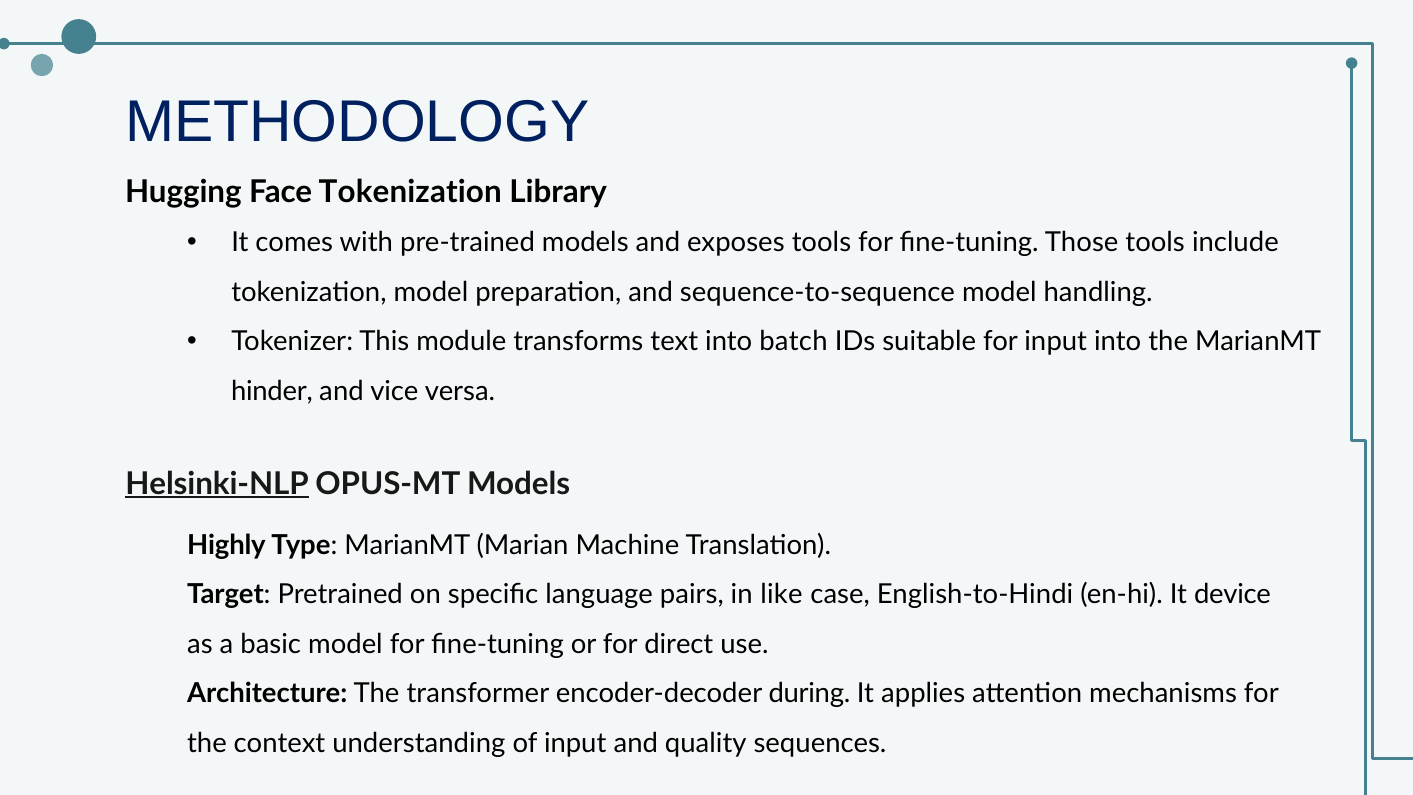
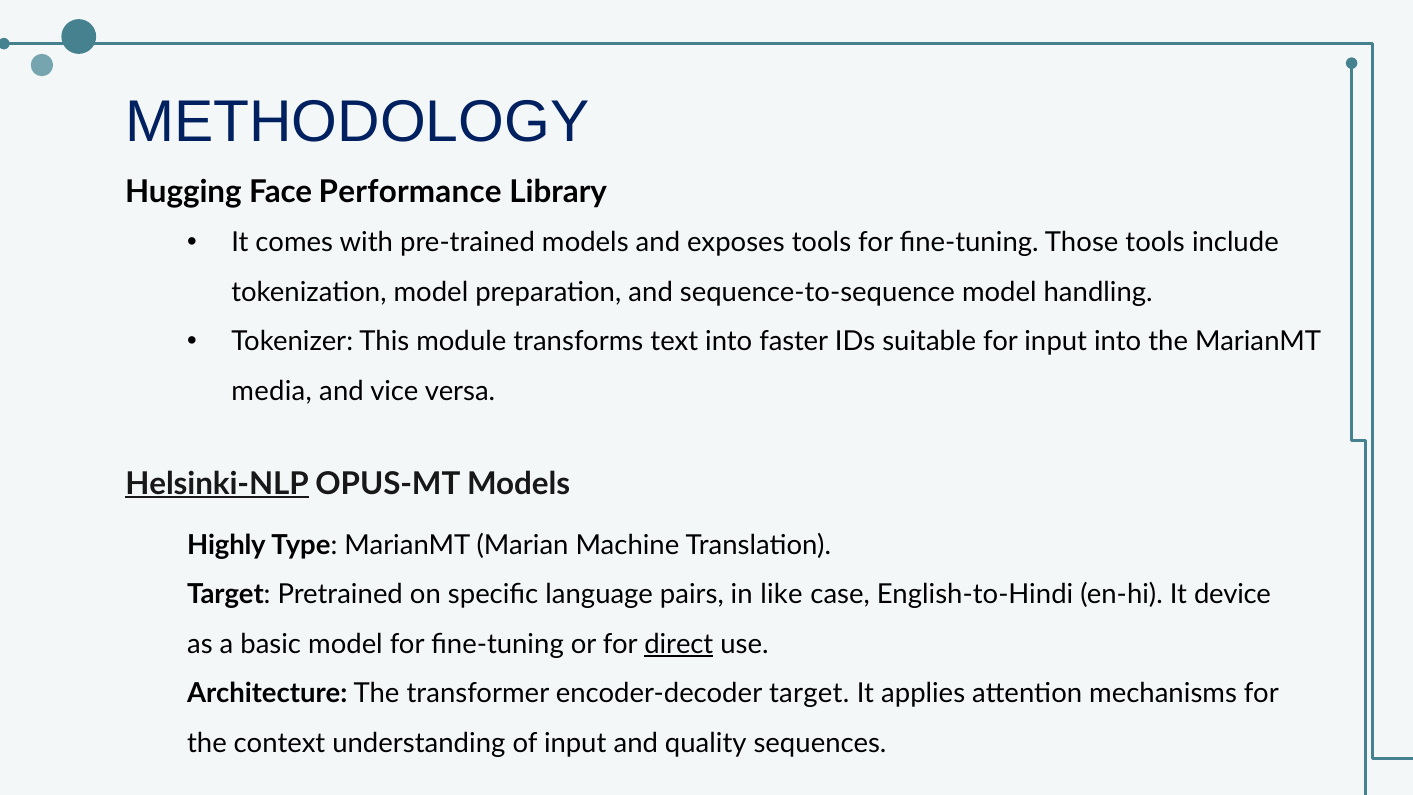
Face Tokenization: Tokenization -> Performance (410, 193)
batch: batch -> faster (794, 342)
hinder: hinder -> media (272, 391)
direct underline: none -> present (679, 644)
encoder-decoder during: during -> target (809, 693)
